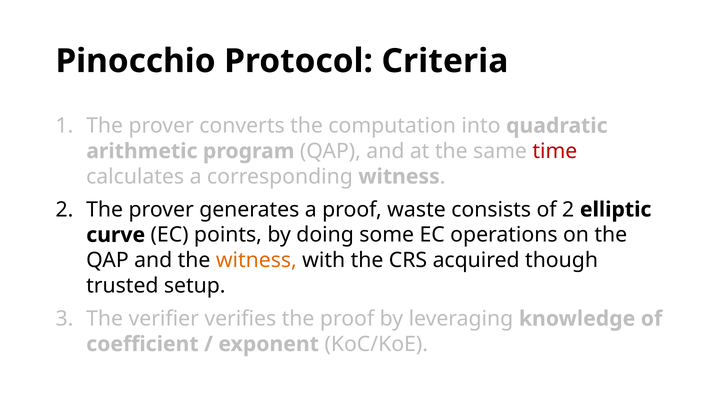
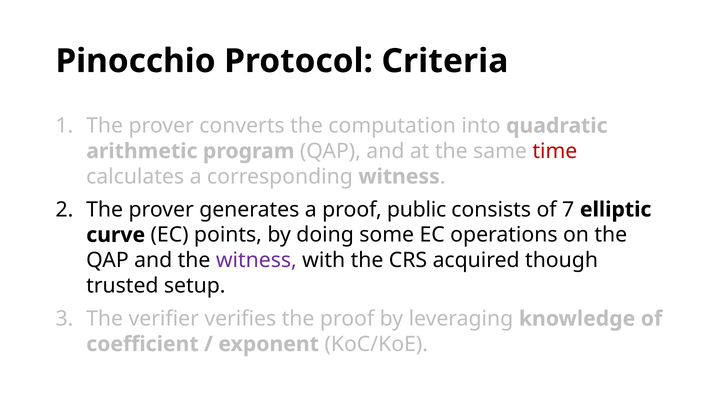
waste: waste -> public (417, 210)
of 2: 2 -> 7 (568, 210)
witness colour: orange -> purple (256, 261)
